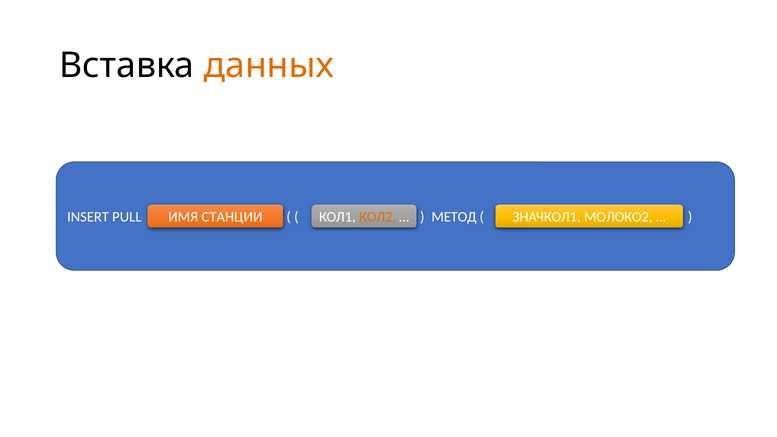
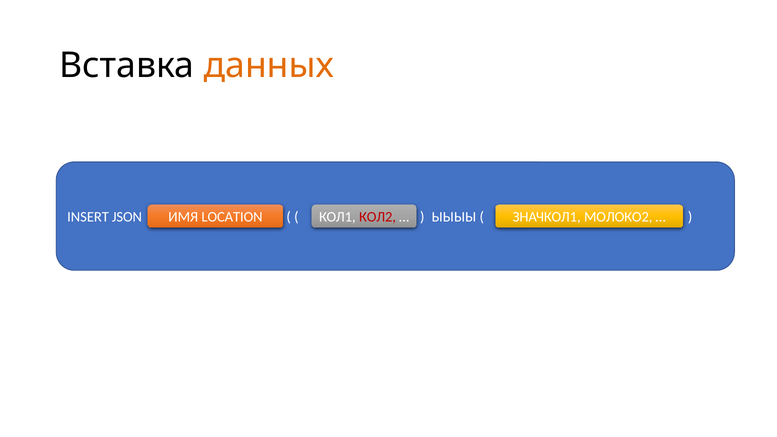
PULL: PULL -> JSON (127, 217)
СТАНЦИИ: СТАНЦИИ -> LOCATION (232, 217)
КОЛ2 colour: orange -> red (378, 217)
МЕТОД: МЕТОД -> ЫЫЫЫ (454, 217)
